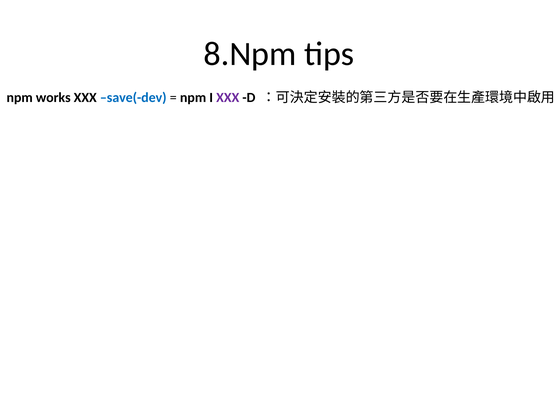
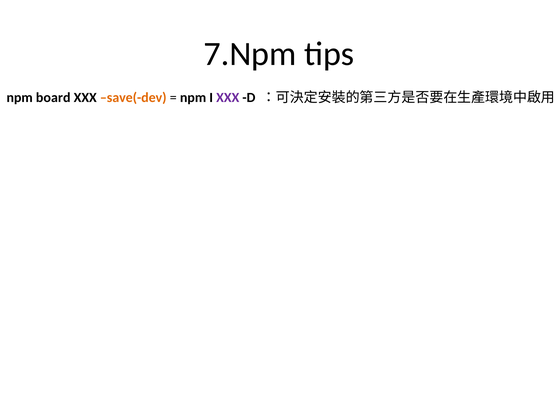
8.Npm: 8.Npm -> 7.Npm (250, 54)
works: works -> board (53, 98)
save(-dev colour: blue -> orange (133, 98)
